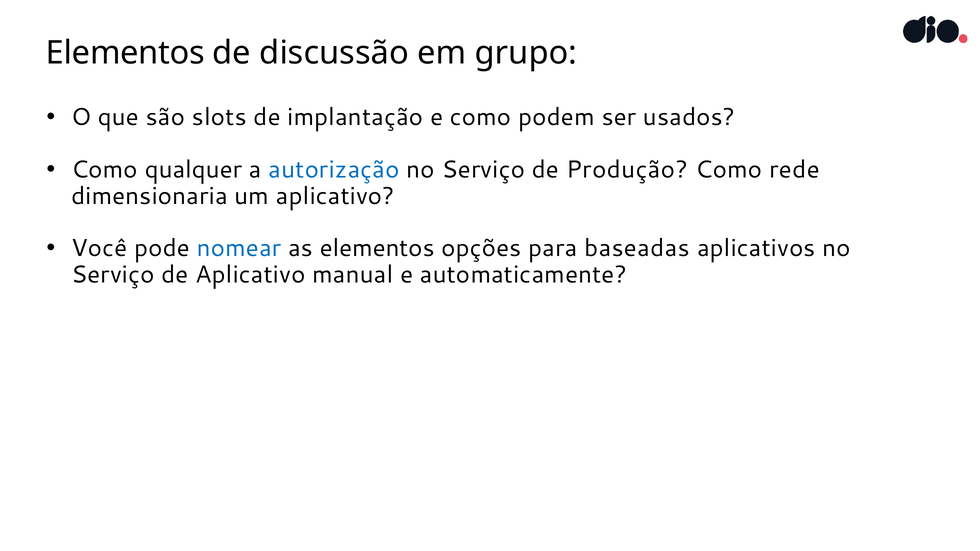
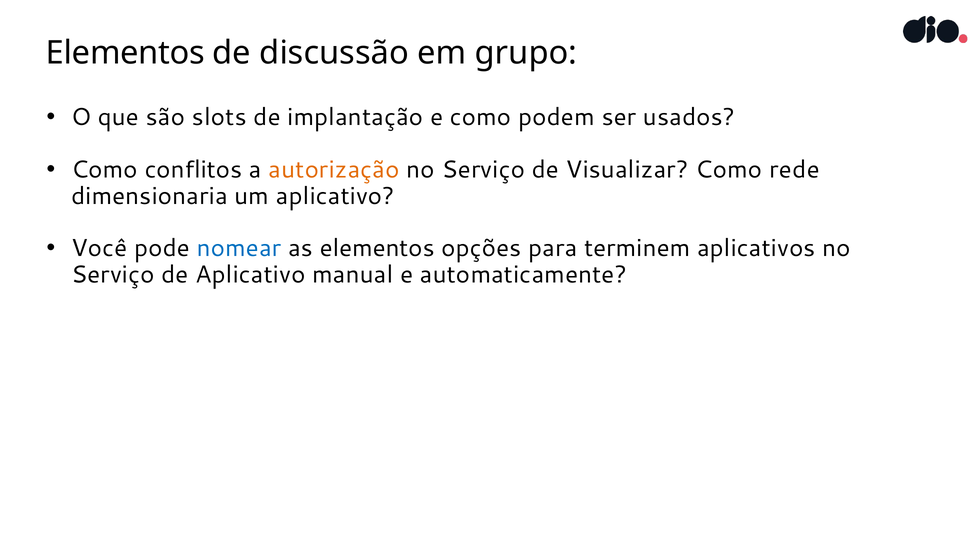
qualquer: qualquer -> conflitos (194, 170)
autorização colour: blue -> orange (334, 170)
Produção: Produção -> Visualizar (627, 170)
baseadas: baseadas -> terminem (637, 248)
